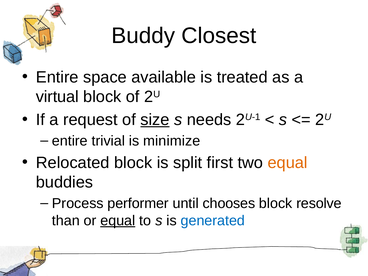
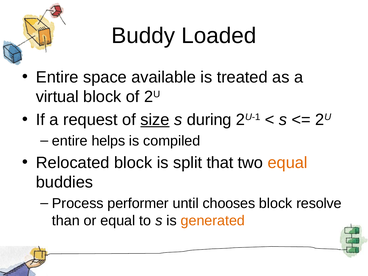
Closest: Closest -> Loaded (219, 36)
needs: needs -> during (209, 120)
trivial: trivial -> helps (108, 141)
minimize: minimize -> compiled (172, 141)
first: first -> that (220, 163)
equal underline: present -> none (118, 221)
generated colour: blue -> orange (213, 221)
